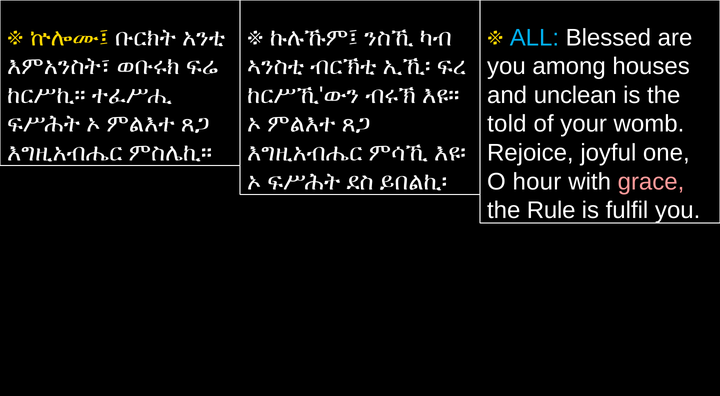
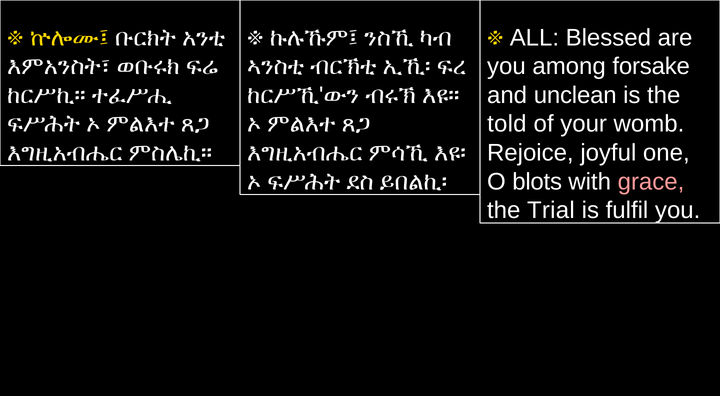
ALL colour: light blue -> white (534, 38)
houses: houses -> forsake (651, 66)
hour: hour -> blots (537, 182)
Rule: Rule -> Trial (551, 210)
